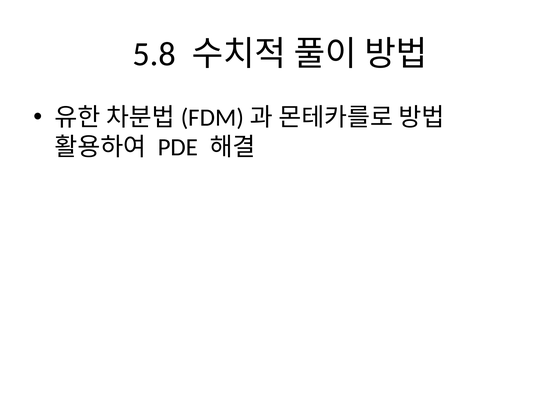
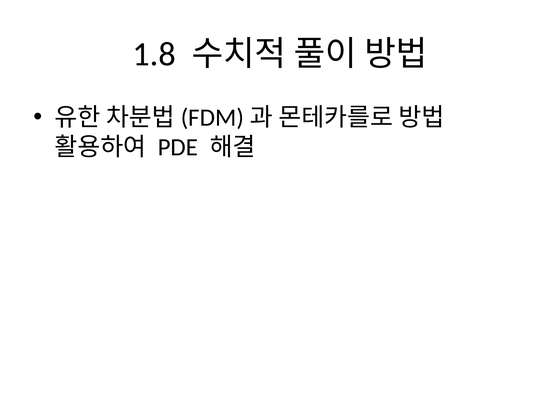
5.8: 5.8 -> 1.8 (154, 54)
